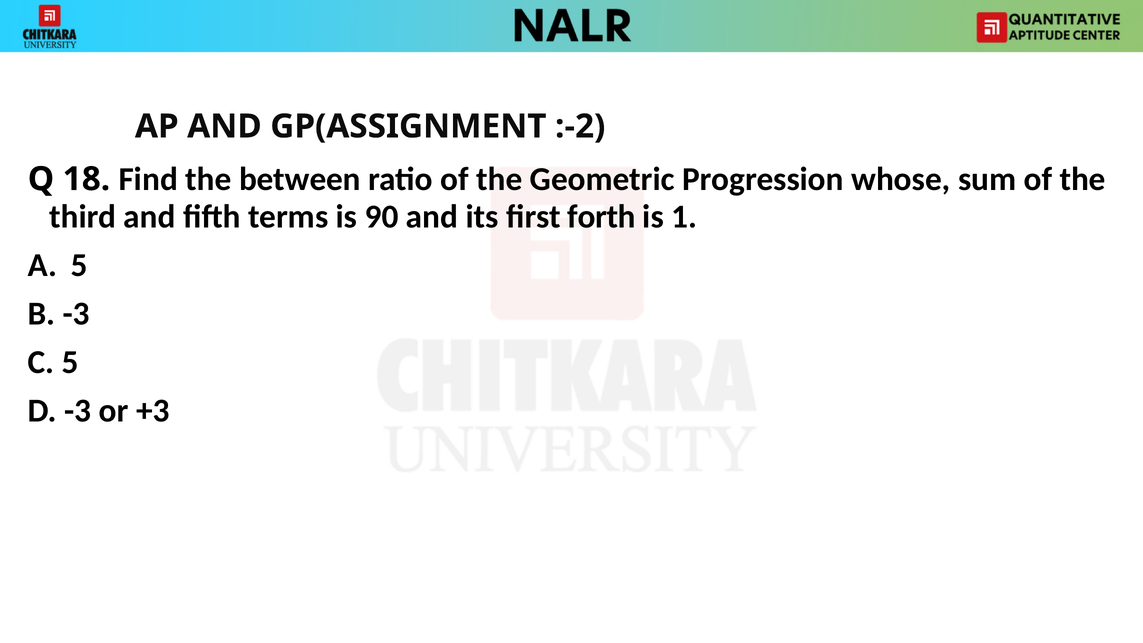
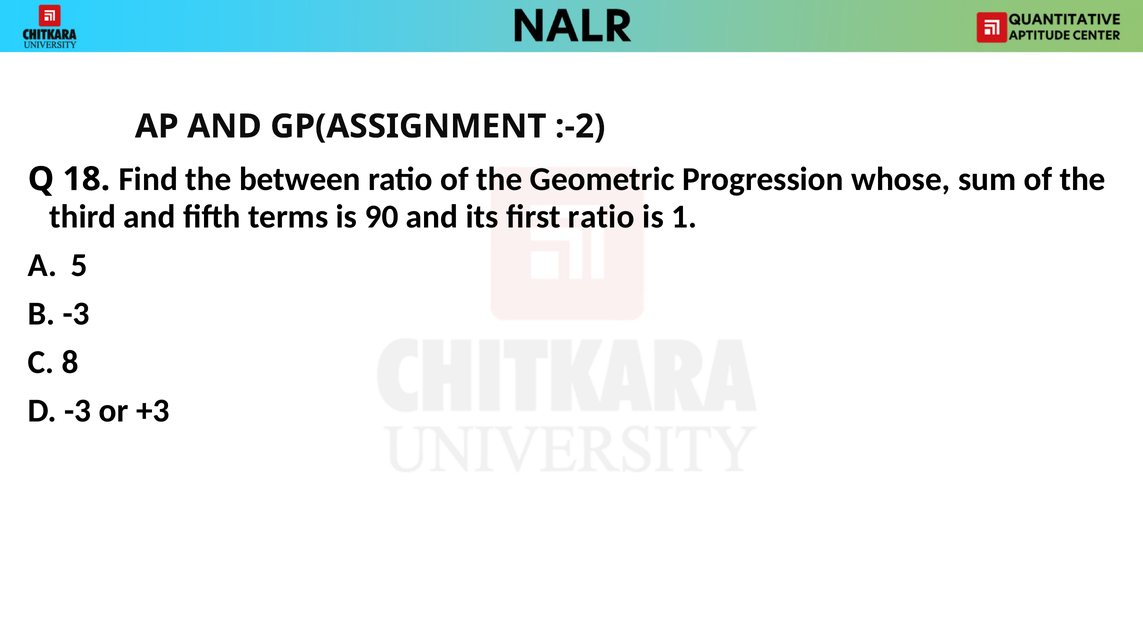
first forth: forth -> ratio (601, 217)
C 5: 5 -> 8 (70, 362)
